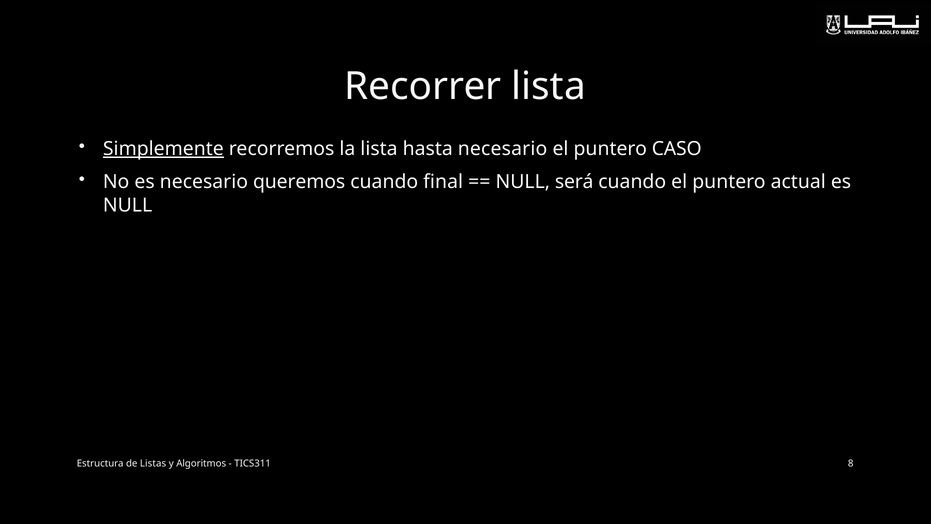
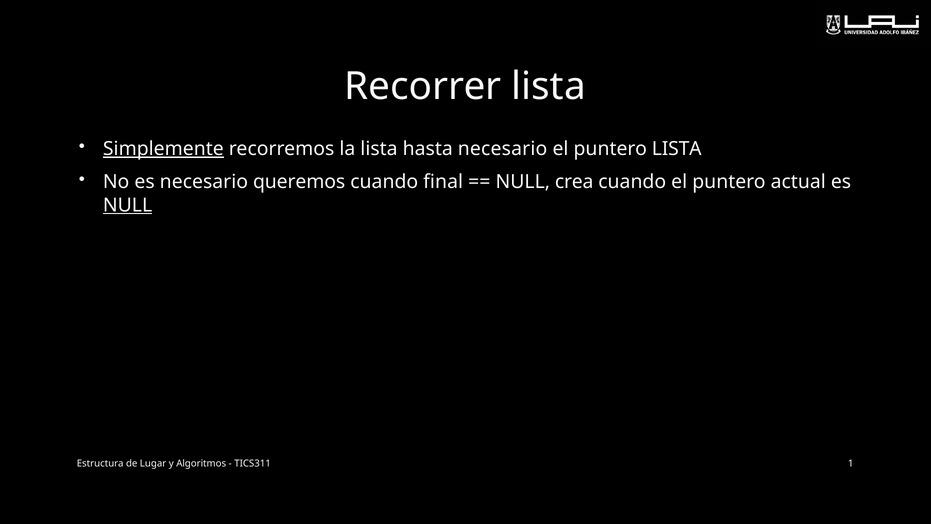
puntero CASO: CASO -> LISTA (677, 149)
será: será -> crea (574, 182)
NULL underline: none -> present (128, 205)
Listas: Listas -> Lugar (153, 463)
8: 8 -> 1 (851, 463)
